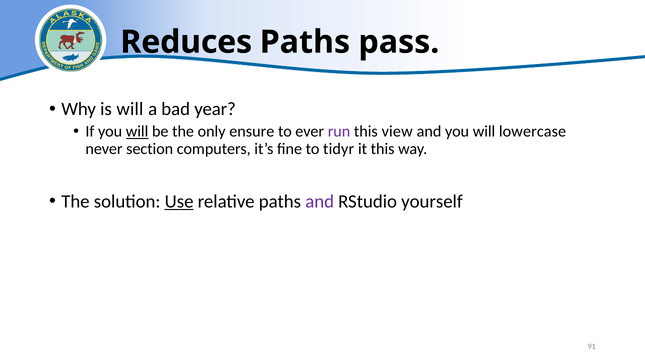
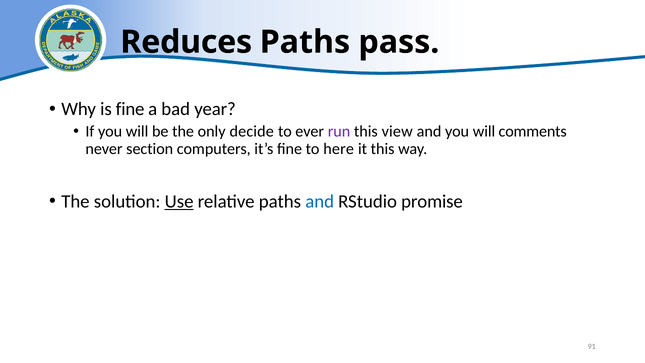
is will: will -> fine (130, 109)
will underline: present -> none (137, 131)
ensure: ensure -> decide (252, 131)
lowercase: lowercase -> comments (533, 131)
tidyr: tidyr -> here (339, 149)
and colour: purple -> blue (320, 201)
yourself: yourself -> promise (432, 201)
